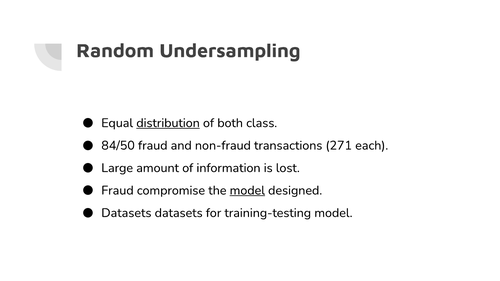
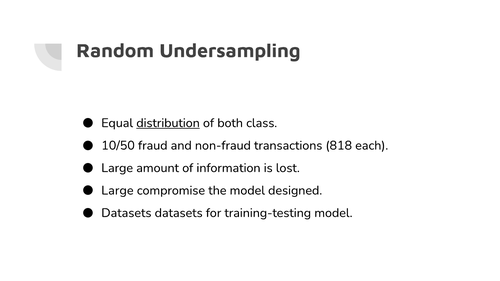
84/50: 84/50 -> 10/50 (118, 146)
271: 271 -> 818 (339, 146)
Fraud: Fraud -> Large (117, 191)
model underline: present -> none (247, 191)
